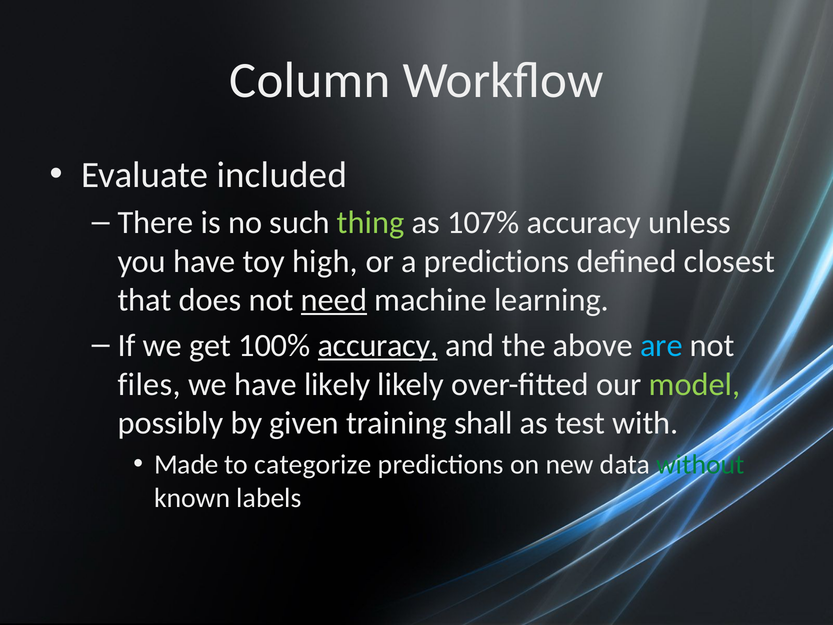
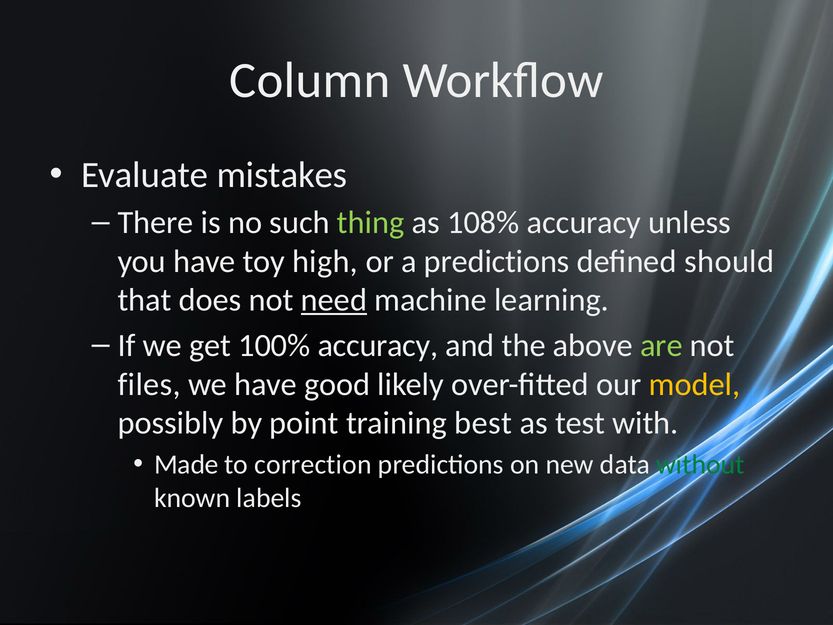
included: included -> mistakes (282, 175)
107%: 107% -> 108% (483, 223)
closest: closest -> should (729, 261)
accuracy underline: present -> none (378, 345)
are colour: light blue -> light green (661, 345)
have likely: likely -> good (337, 384)
model colour: light green -> yellow (694, 384)
given: given -> point (304, 423)
shall: shall -> best (483, 423)
categorize: categorize -> correction (313, 464)
